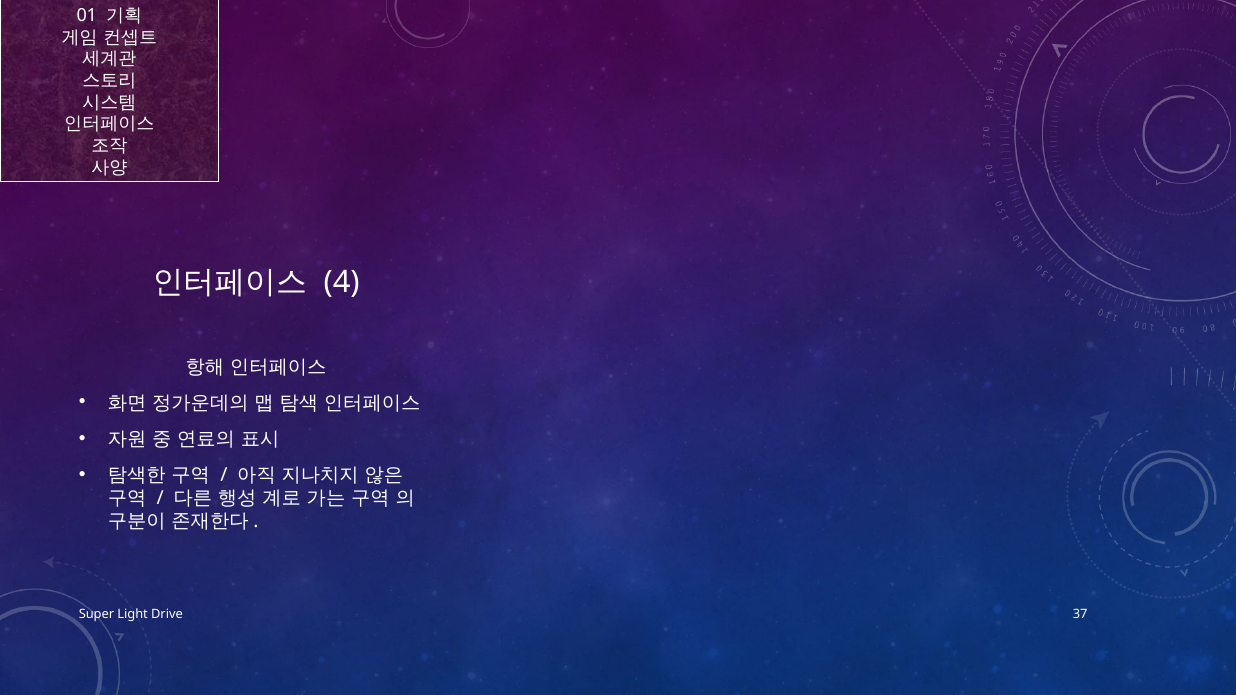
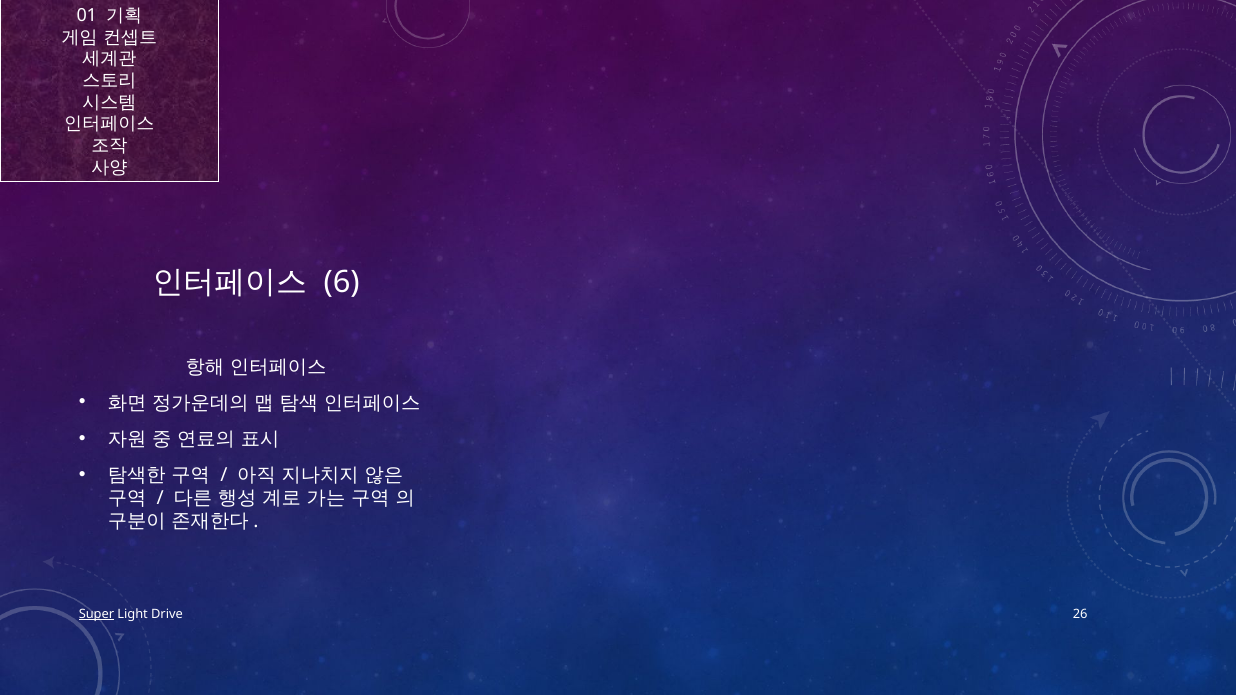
4: 4 -> 6 (342, 282)
Super underline: none -> present (96, 614)
37: 37 -> 26 (1080, 614)
